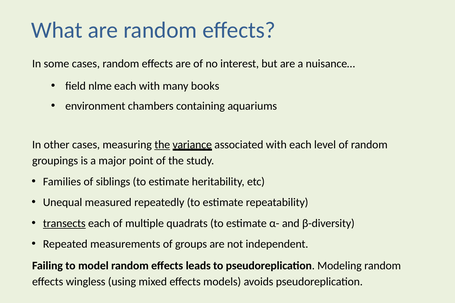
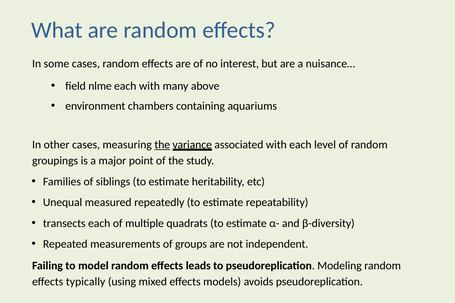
books: books -> above (205, 86)
transects underline: present -> none (64, 223)
wingless: wingless -> typically (86, 282)
